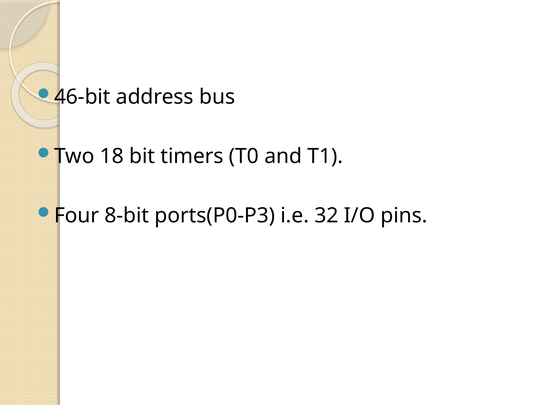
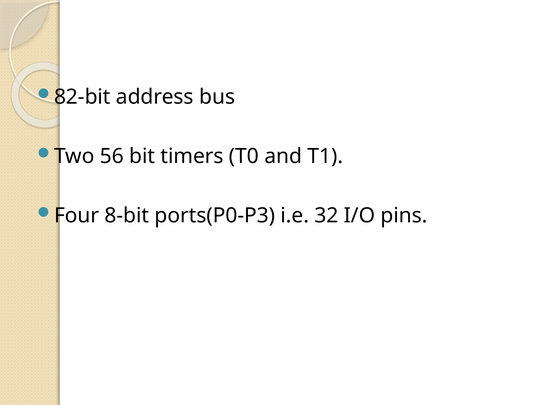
46-bit: 46-bit -> 82-bit (82, 97)
18: 18 -> 56 (112, 156)
